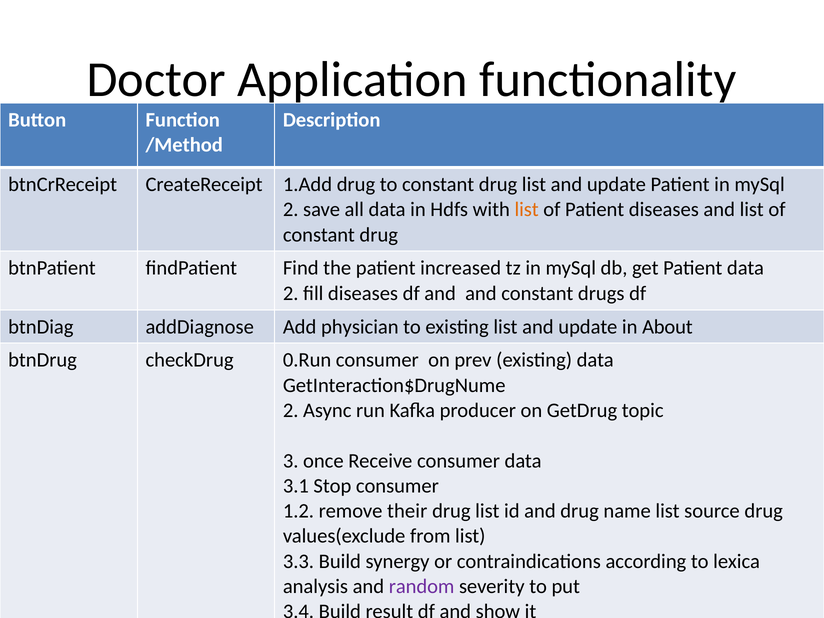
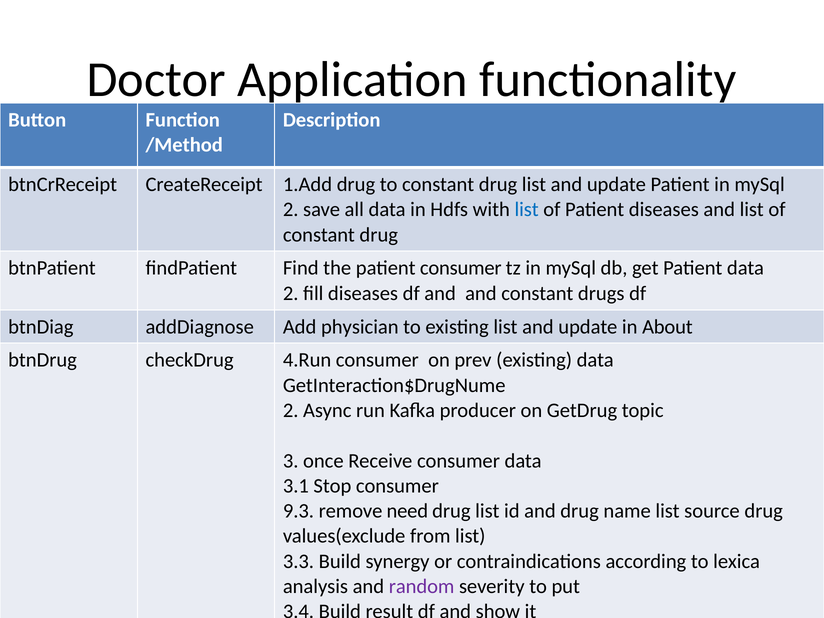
list colour: orange -> blue (527, 210)
patient increased: increased -> consumer (461, 268)
0.Run: 0.Run -> 4.Run (307, 360)
1.2: 1.2 -> 9.3 (298, 511)
their: their -> need (407, 511)
